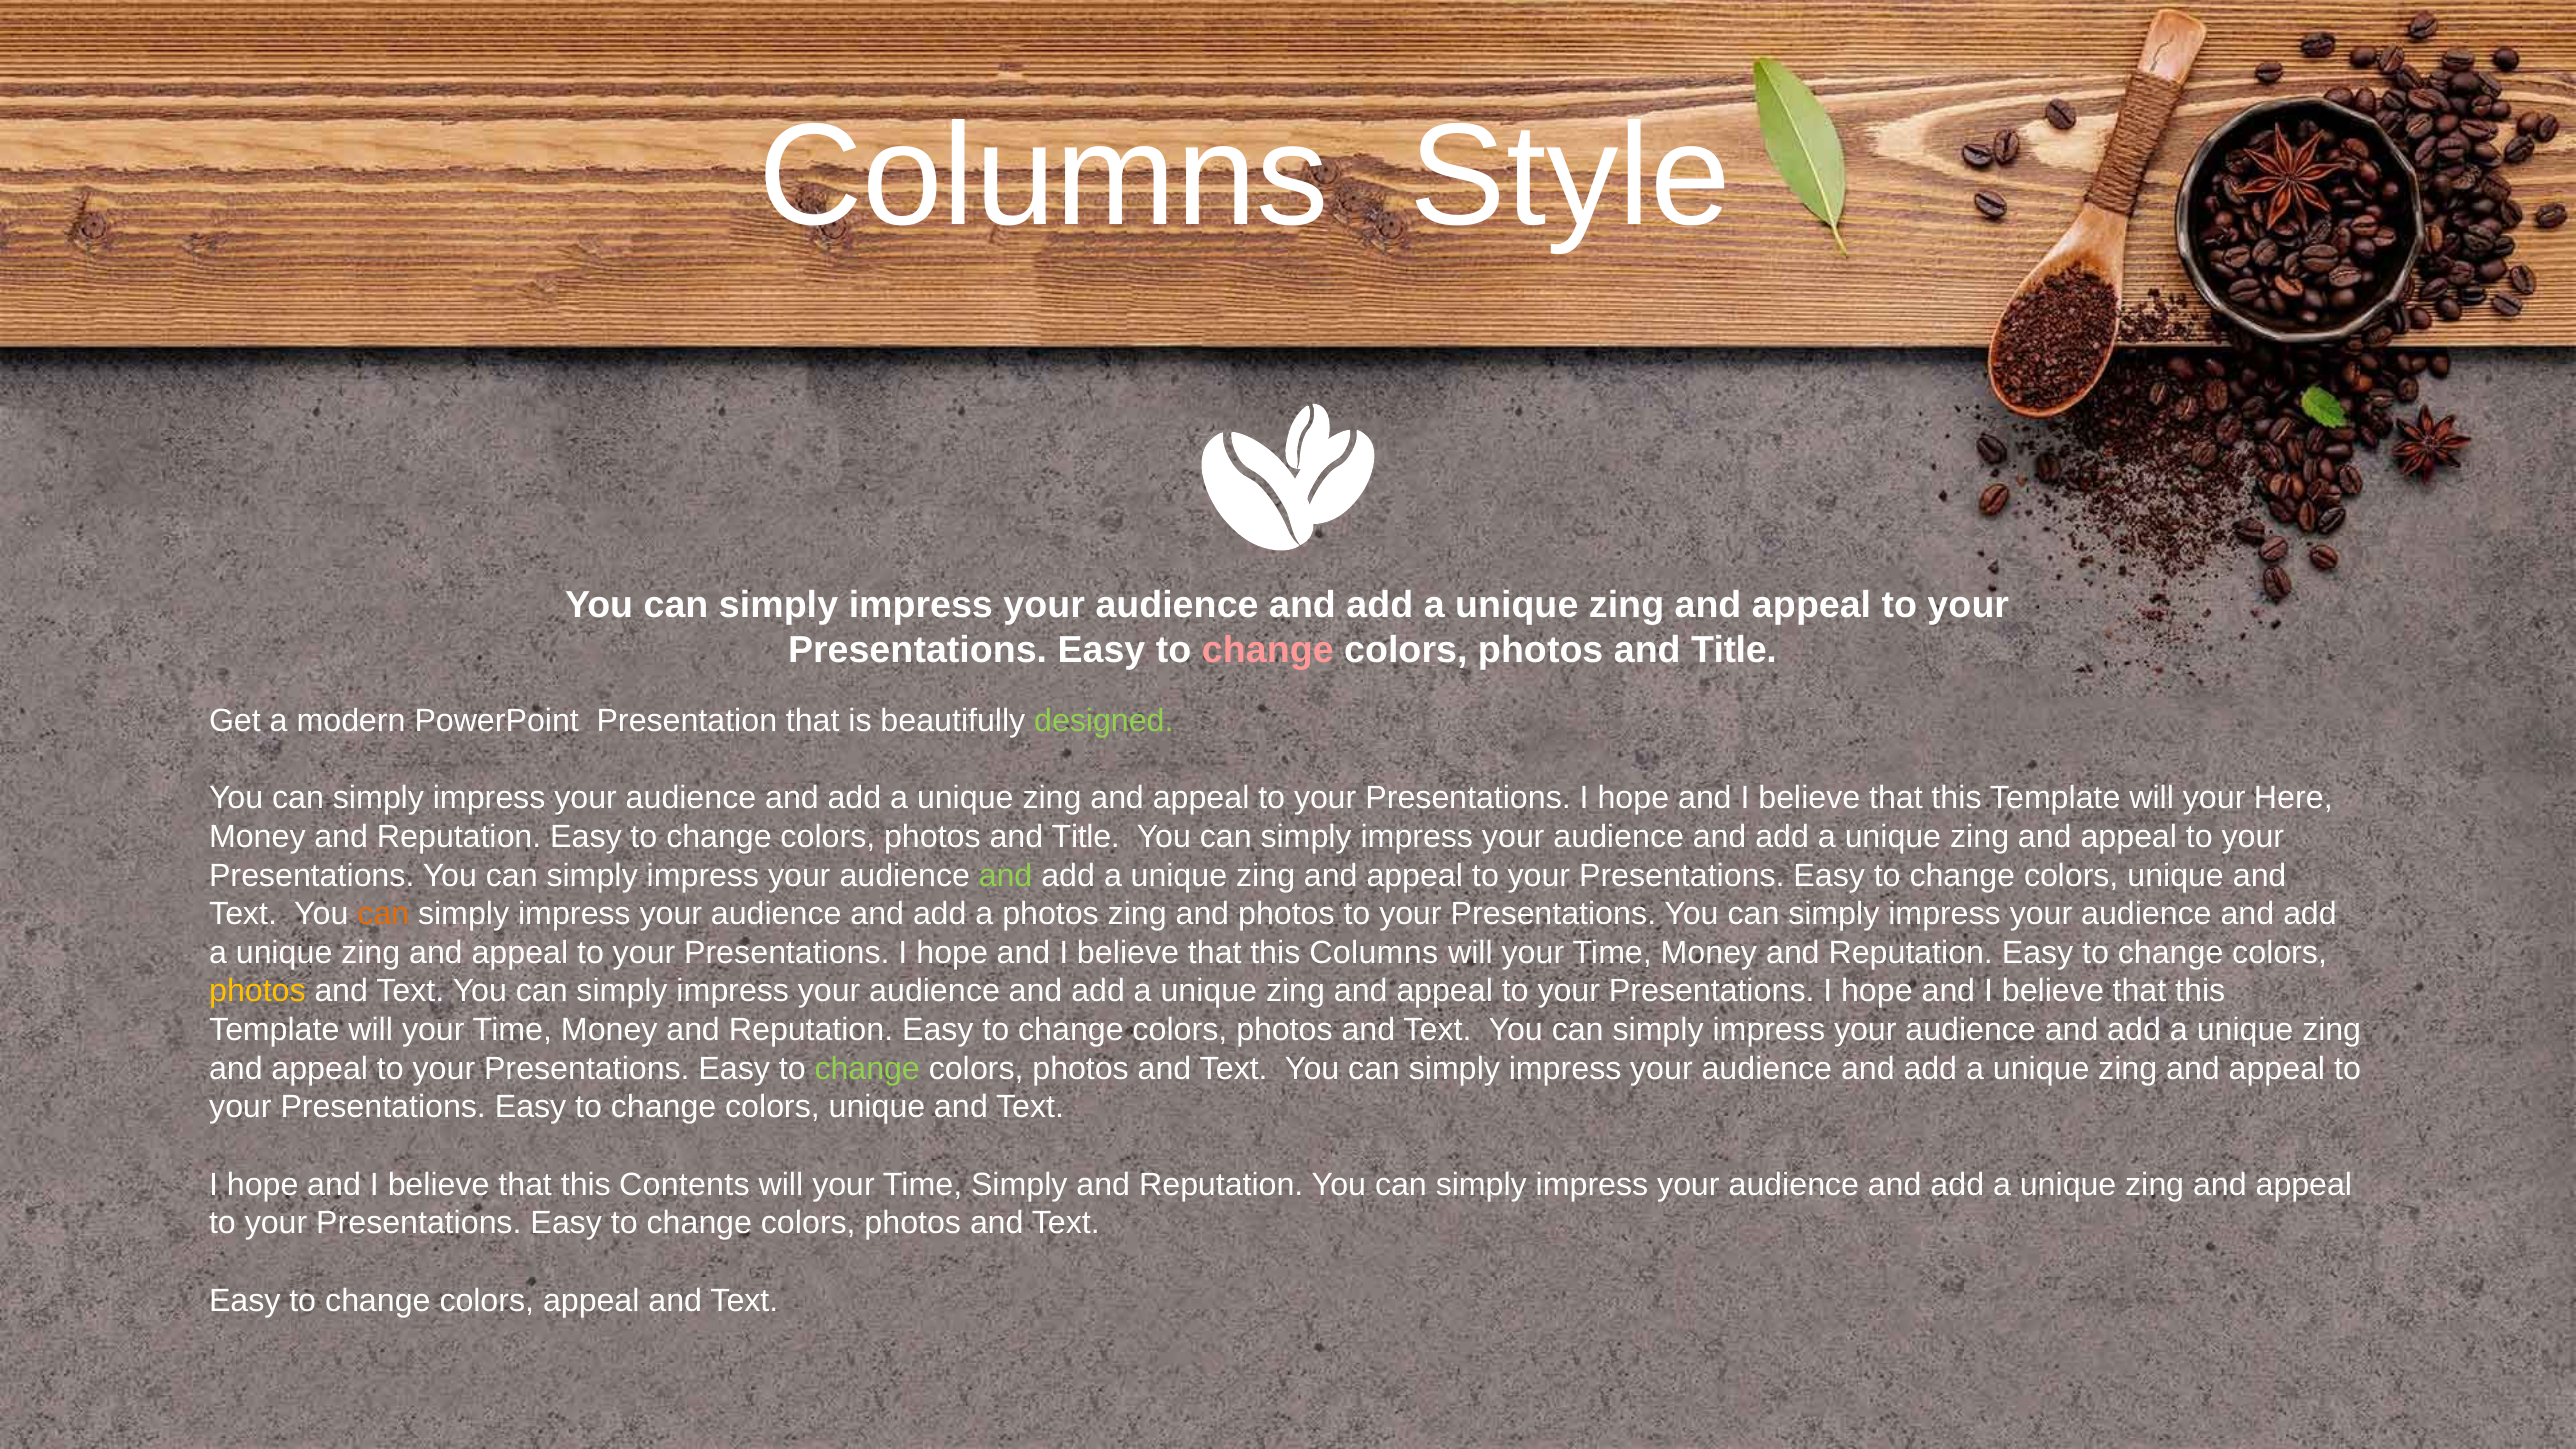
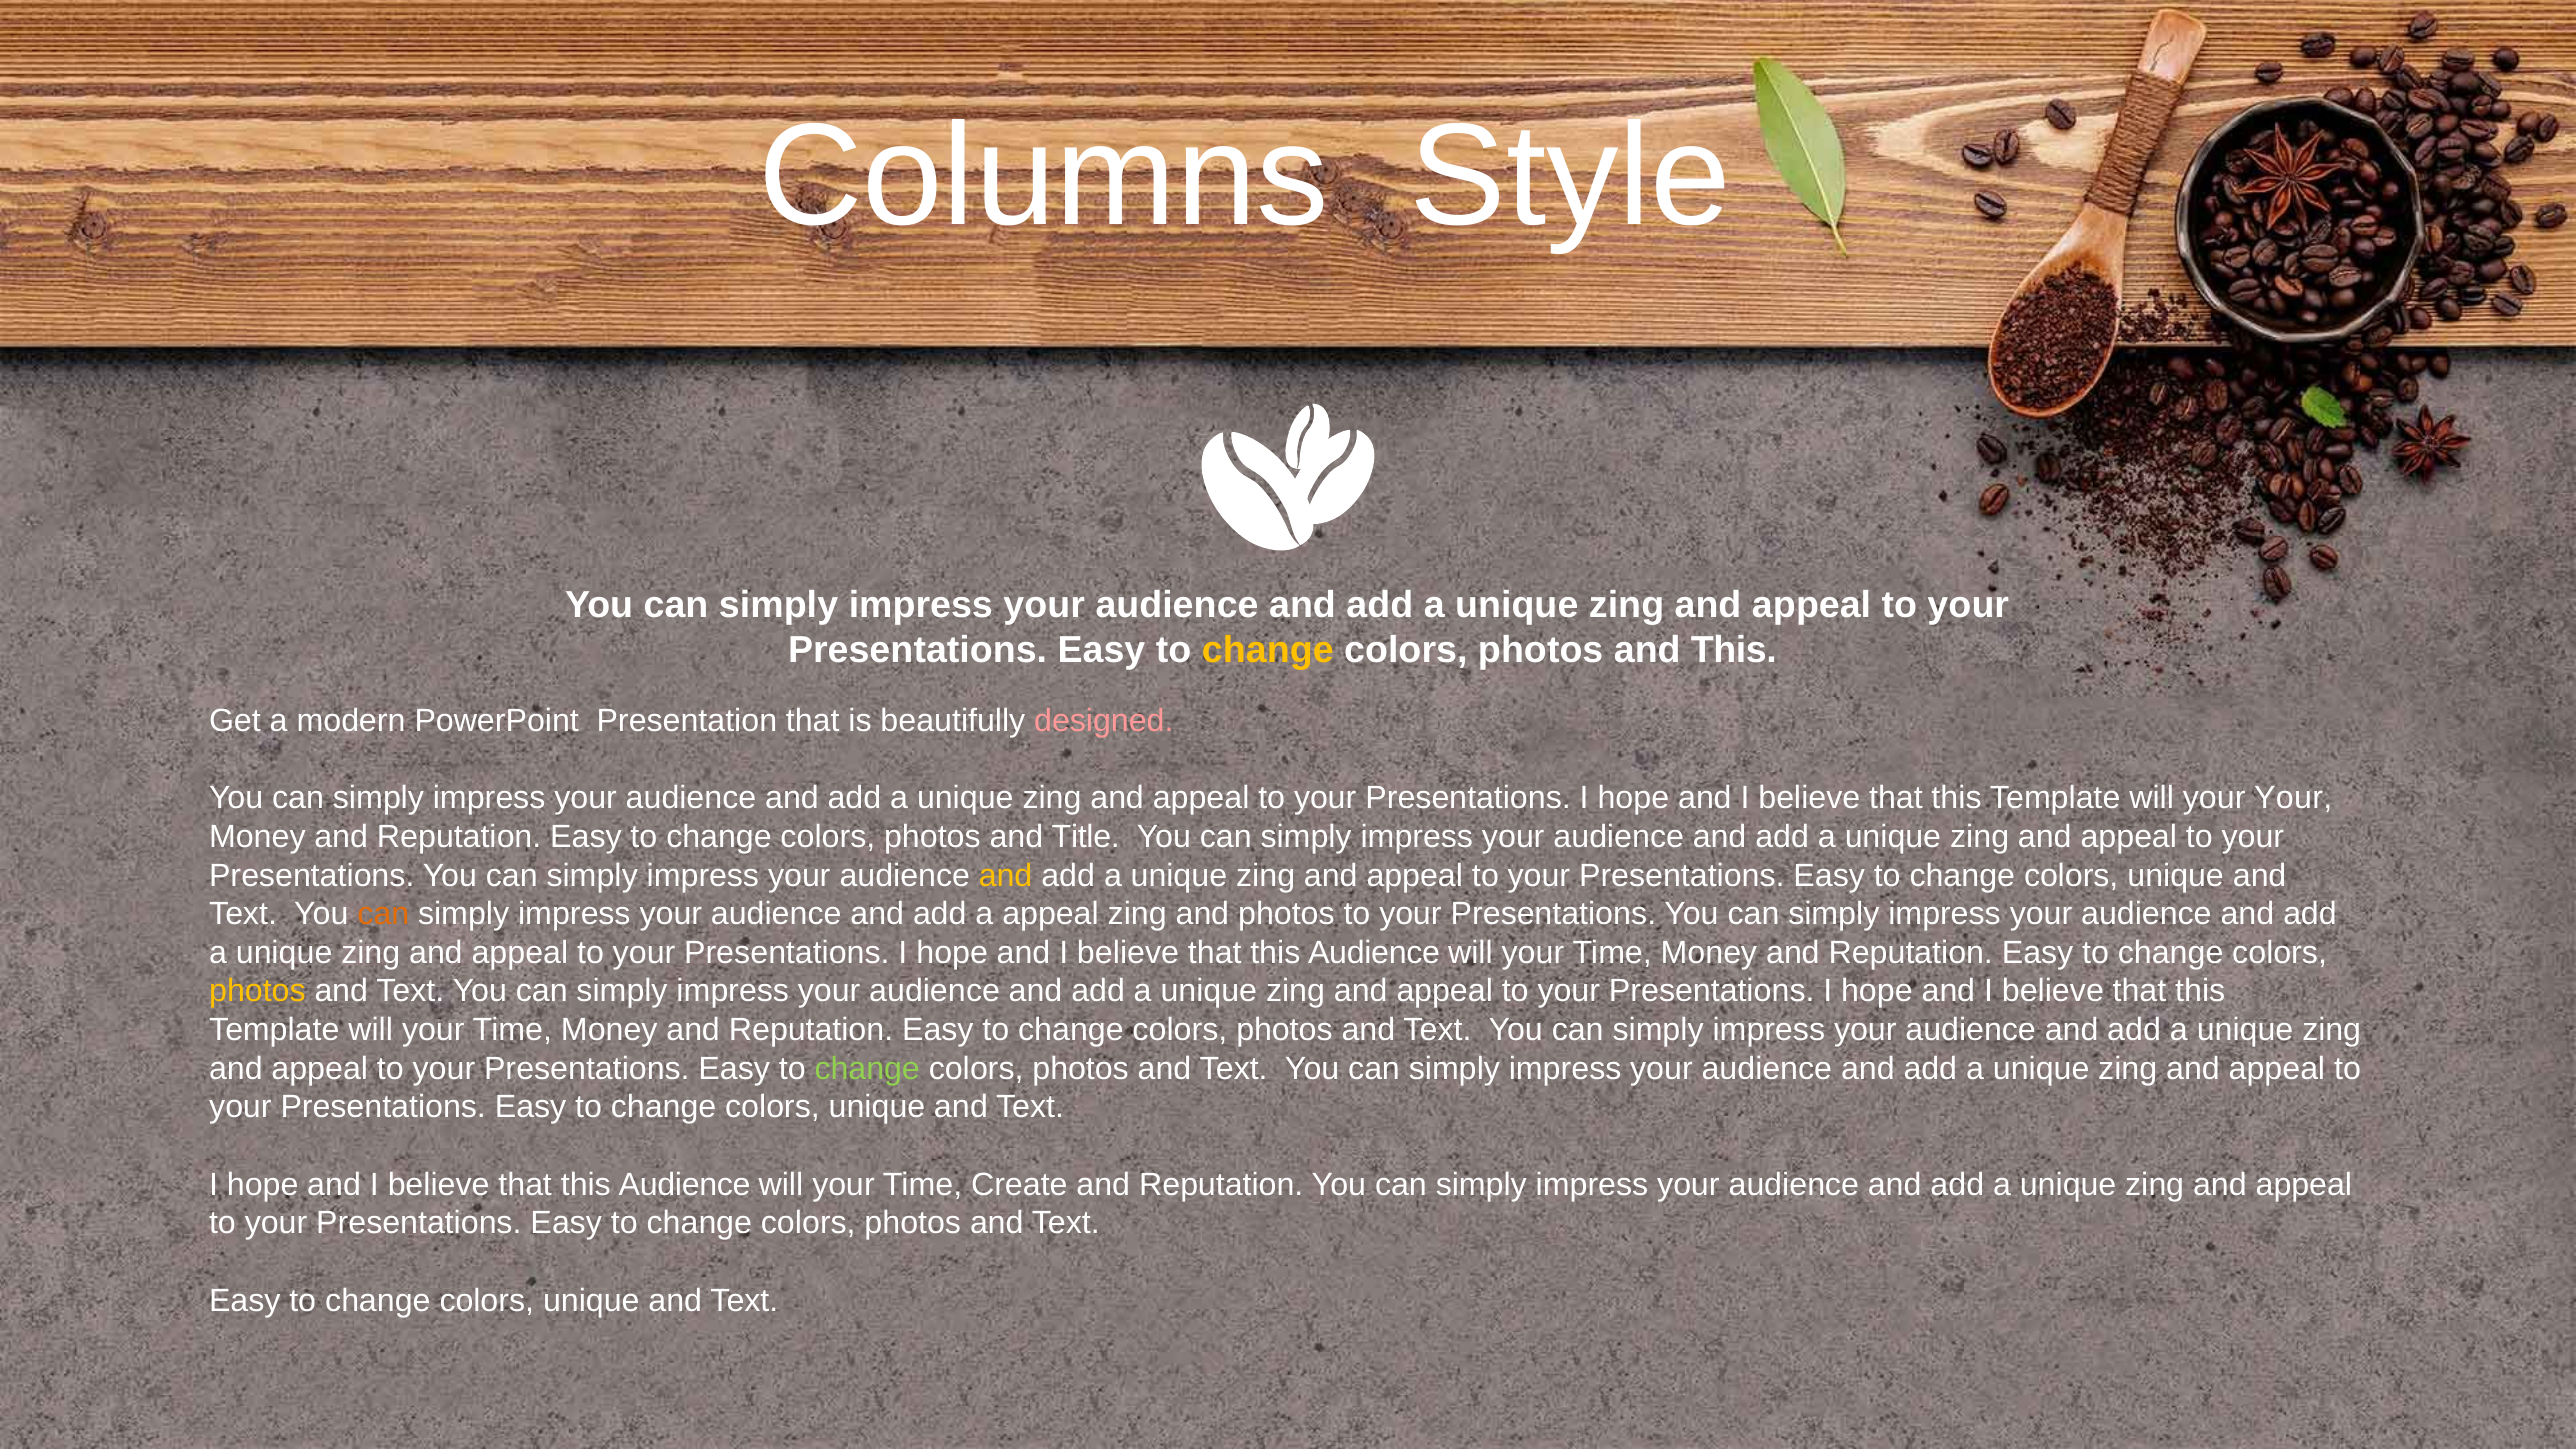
change colour: pink -> yellow (1268, 650)
Title: Title -> This (1734, 650)
designed colour: light green -> pink (1104, 721)
your Here: Here -> Your (2293, 798)
and colour: light green -> yellow (1006, 875)
a photos: photos -> appeal (1051, 914)
Columns: Columns -> Audience (1374, 953)
Contents: Contents -> Audience (685, 1185)
Time Simply: Simply -> Create (1019, 1185)
appeal: appeal -> unique (591, 1300)
